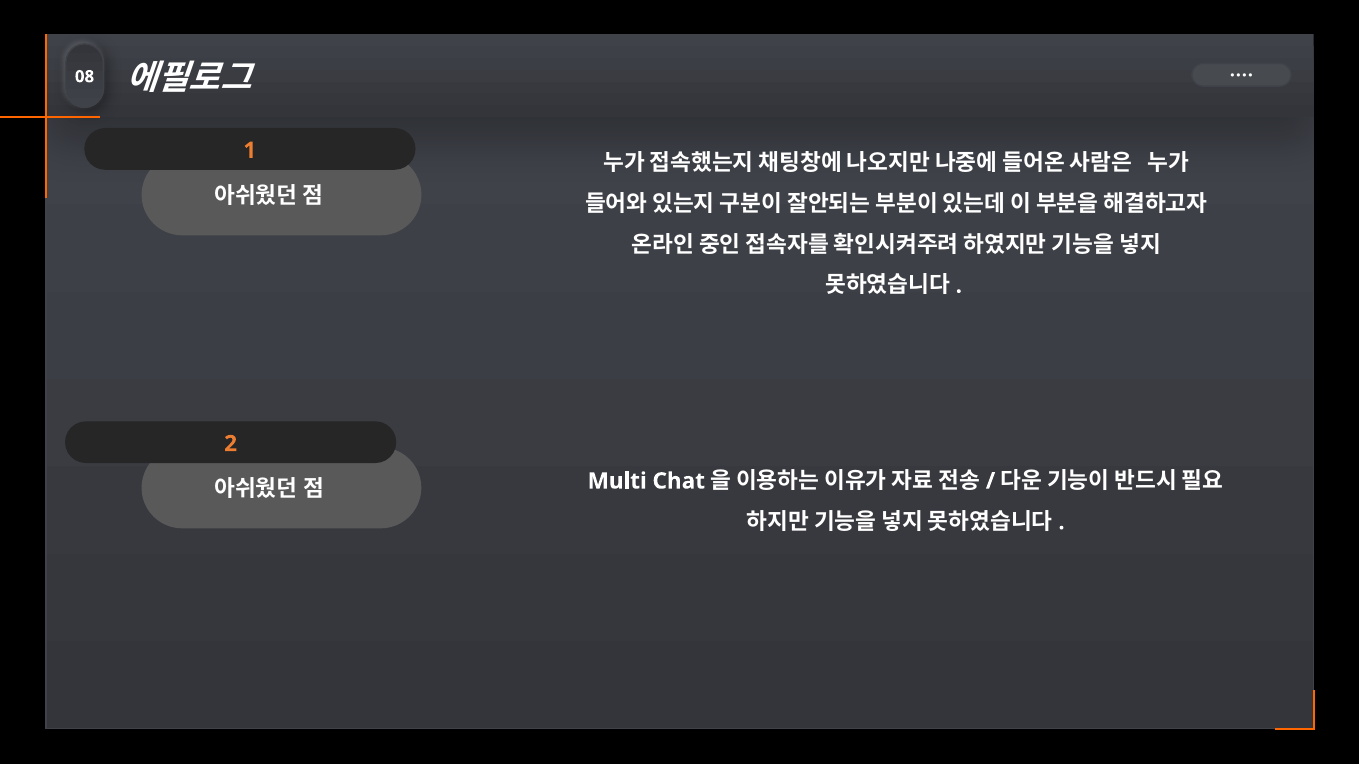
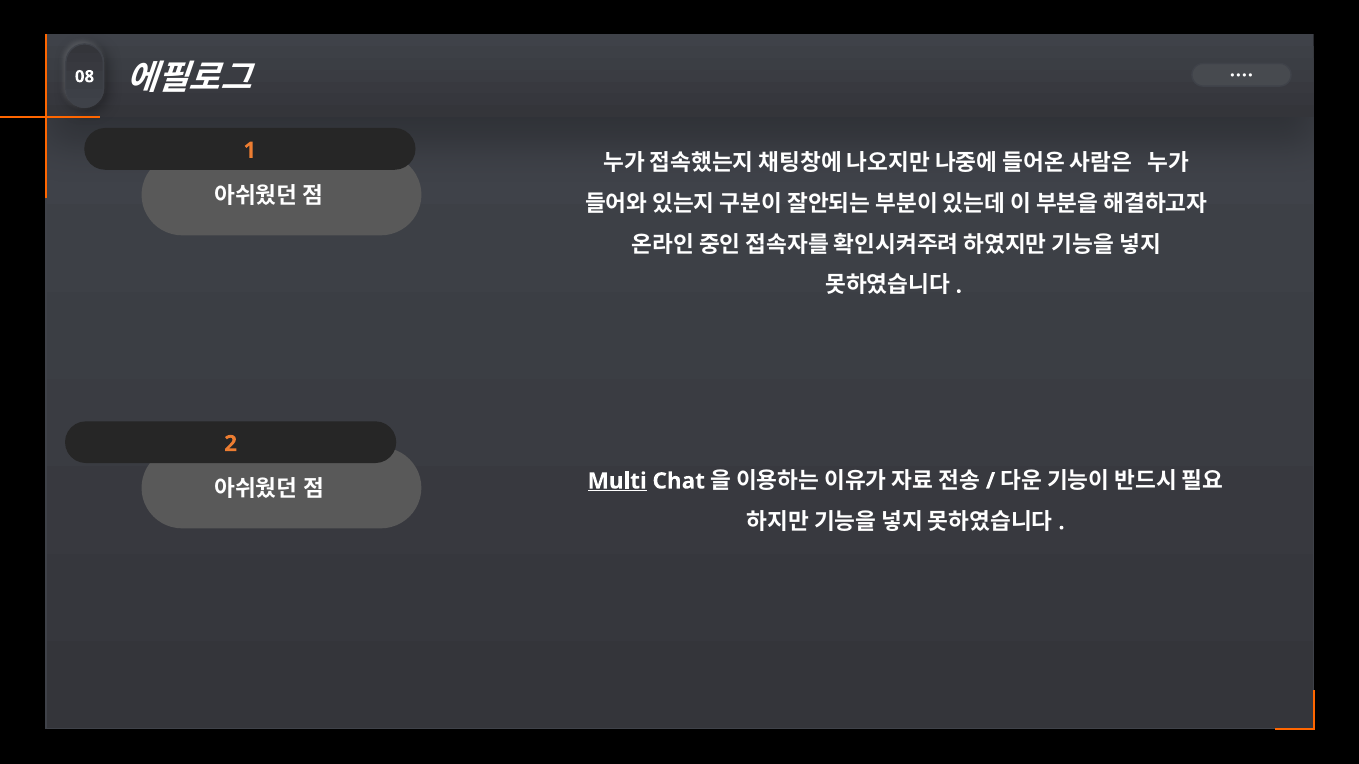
Multi underline: none -> present (617, 481)
